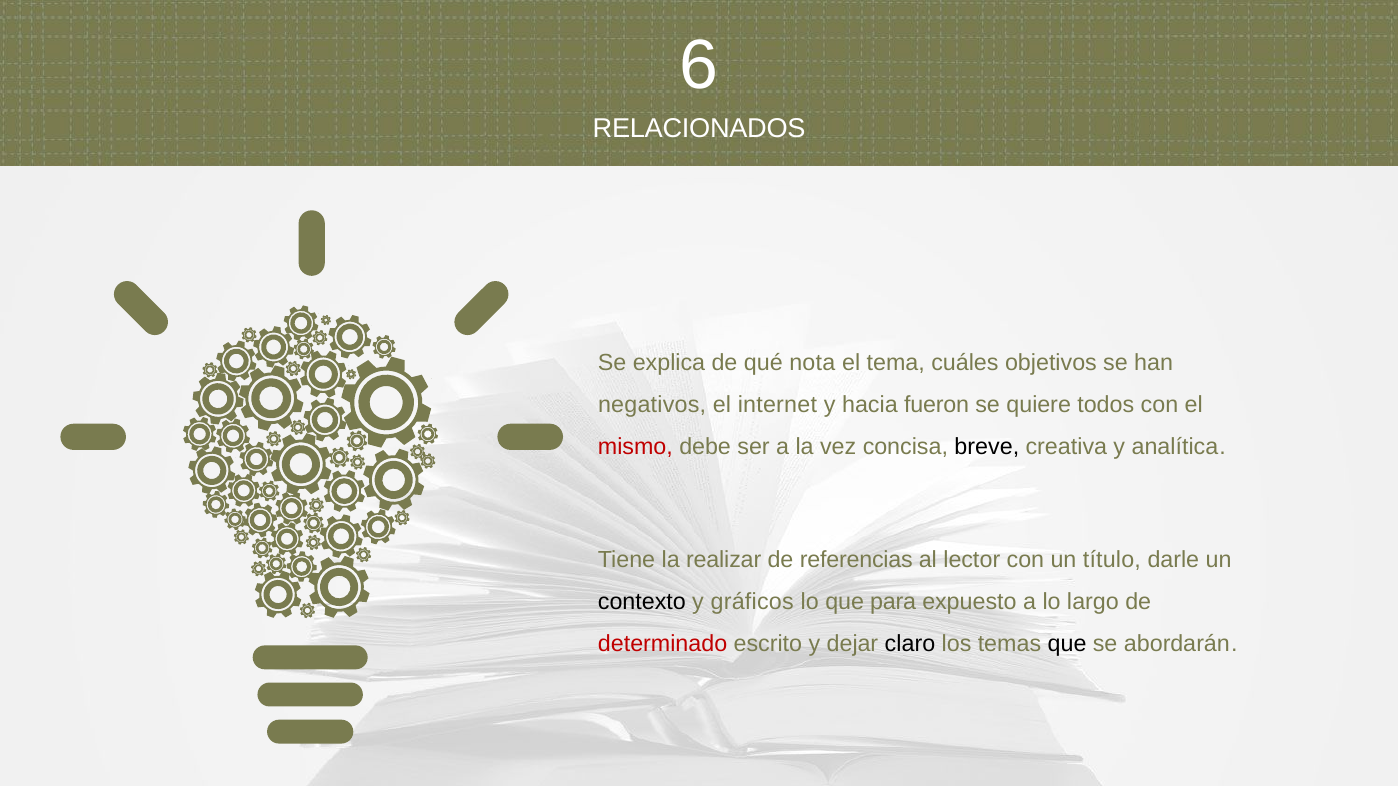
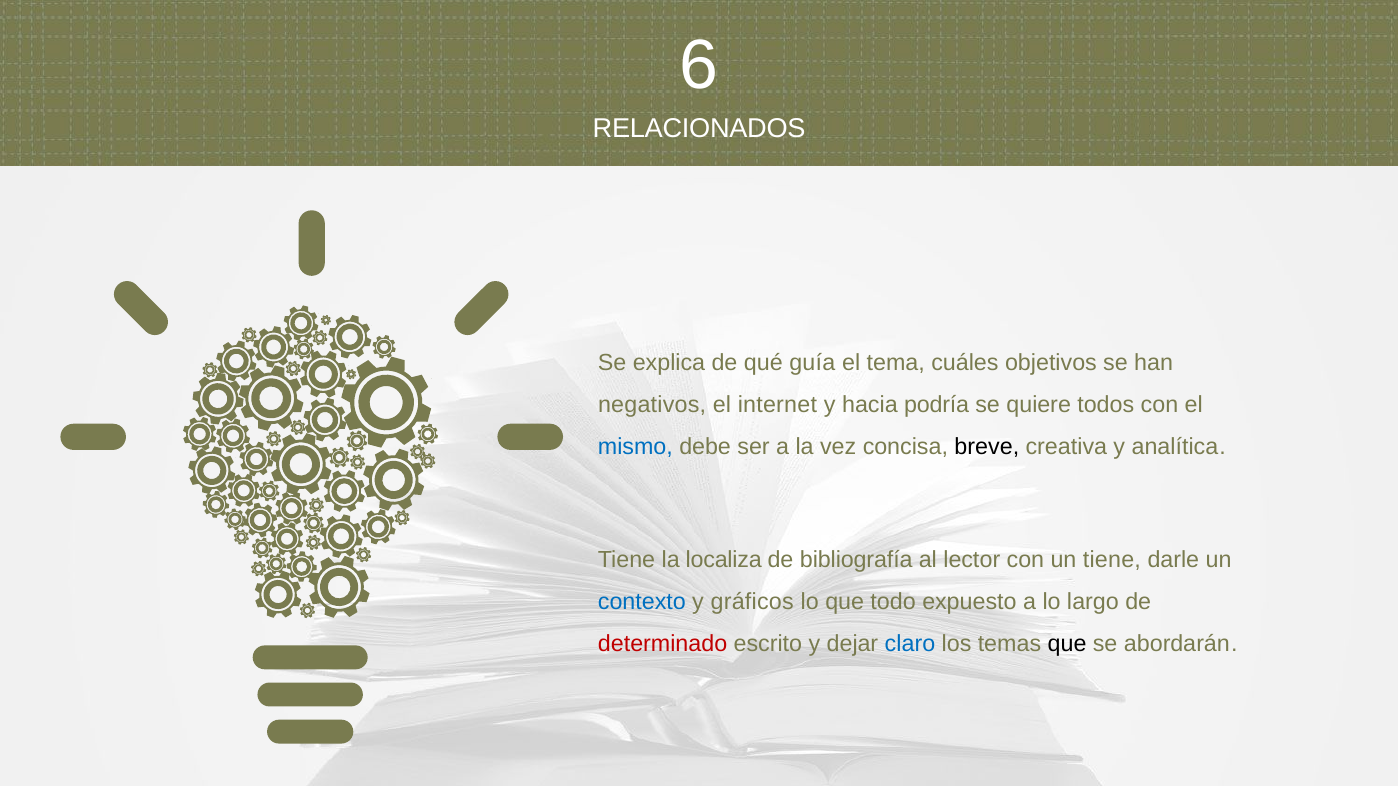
nota: nota -> guía (812, 363)
fueron: fueron -> podría (937, 405)
mismo colour: red -> blue (635, 447)
realizar: realizar -> localiza (724, 560)
referencias: referencias -> bibliografía (856, 560)
un título: título -> tiene (1112, 560)
contexto colour: black -> blue (642, 602)
para: para -> todo (893, 602)
claro colour: black -> blue (910, 644)
